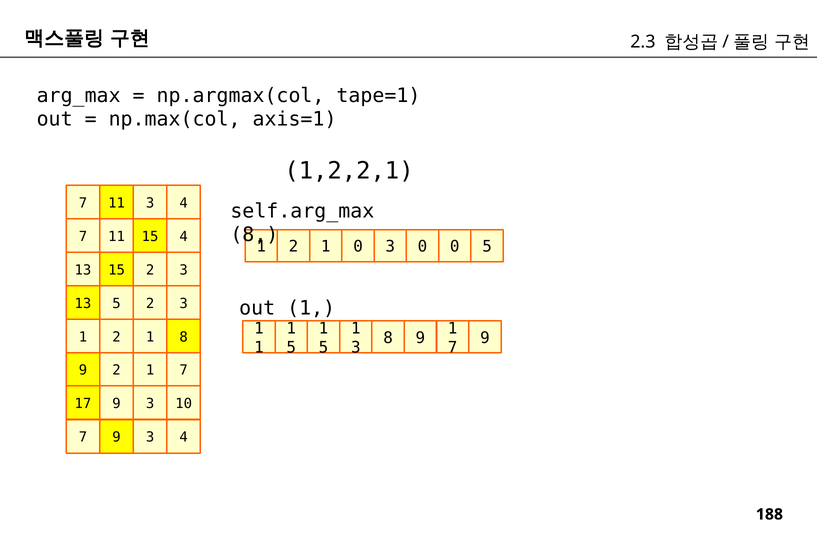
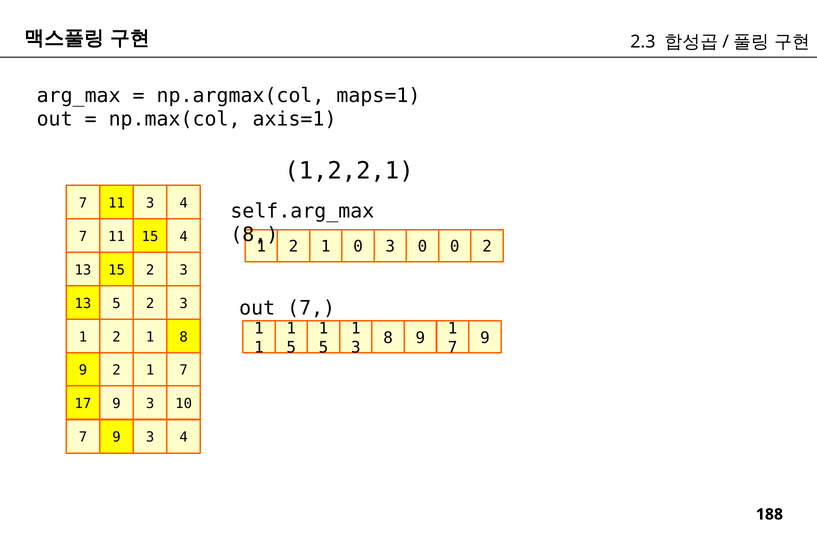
tape=1: tape=1 -> maps=1 (378, 96)
0 5: 5 -> 2 (487, 247)
out 1: 1 -> 7 (311, 309)
